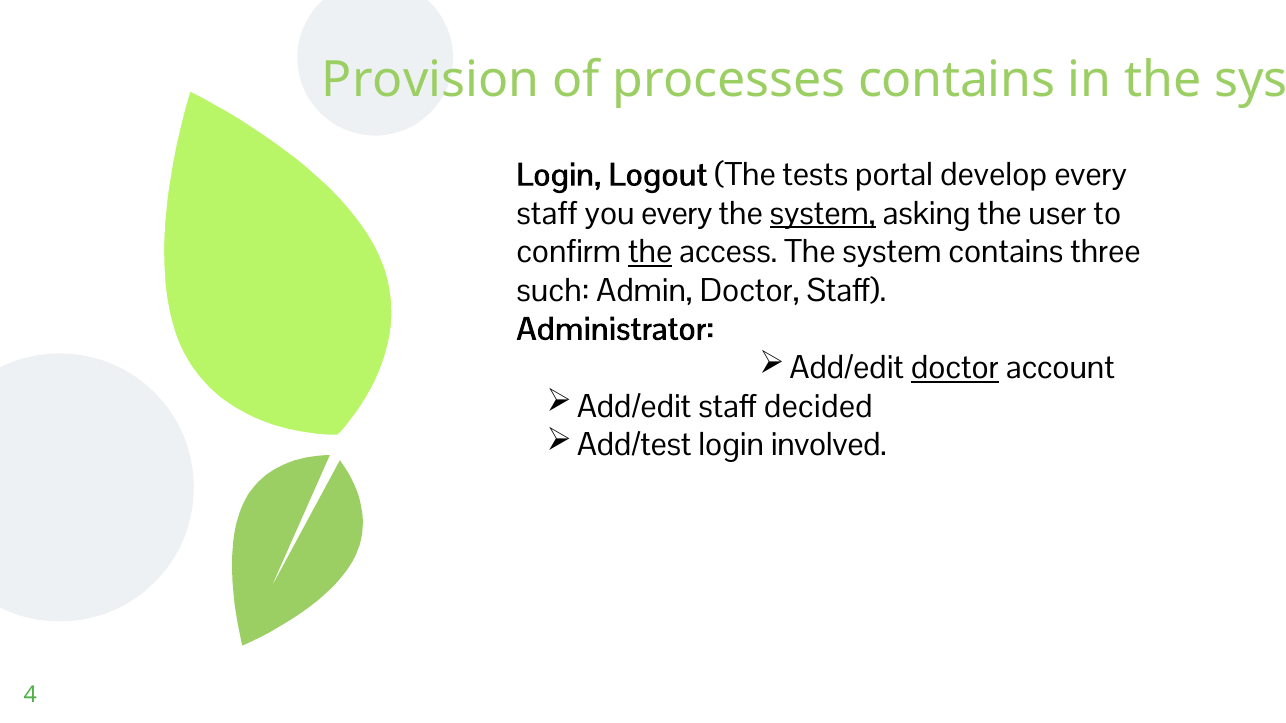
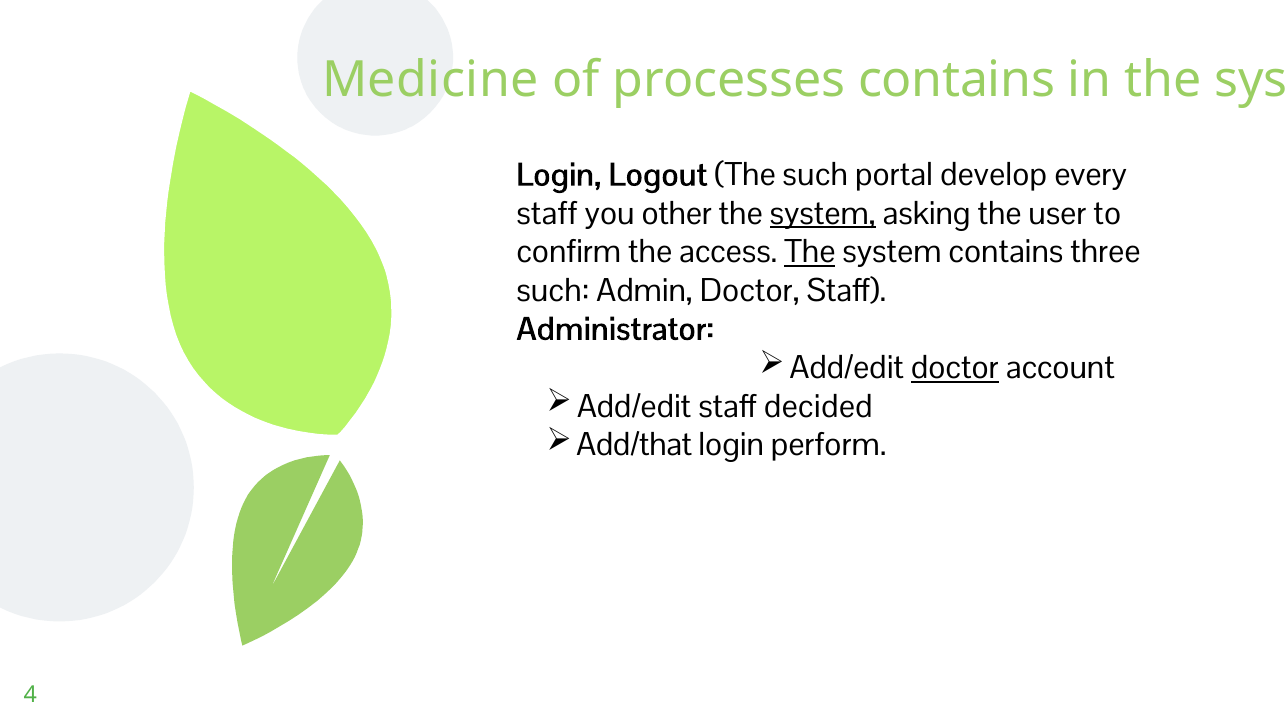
Provision: Provision -> Medicine (430, 80)
The tests: tests -> such (815, 175)
you every: every -> other (677, 214)
the underline: present -> none (650, 252)
The underline: none -> present (810, 252)
Add/test: Add/test -> Add/that (634, 445)
involved: involved -> perform (829, 445)
